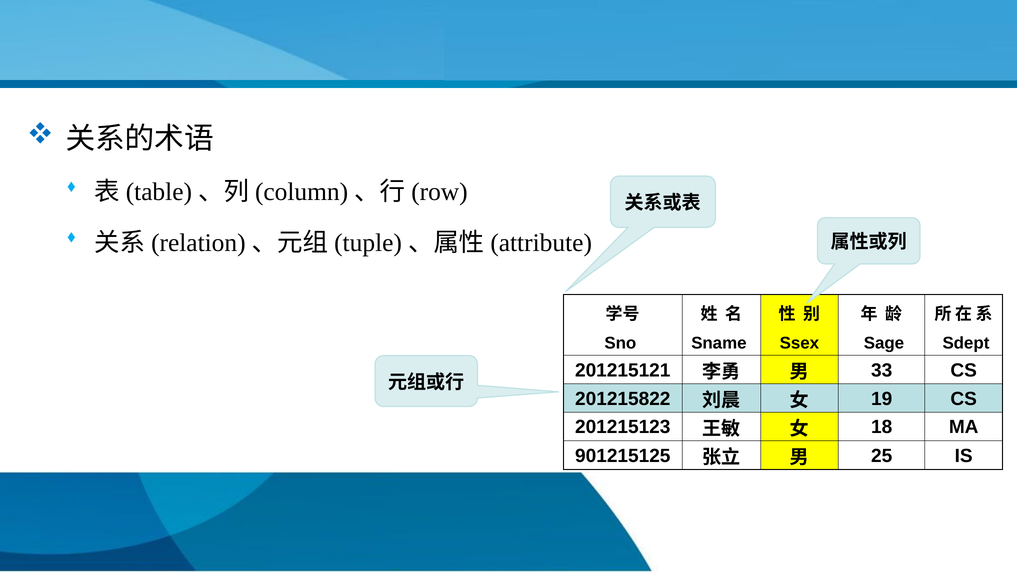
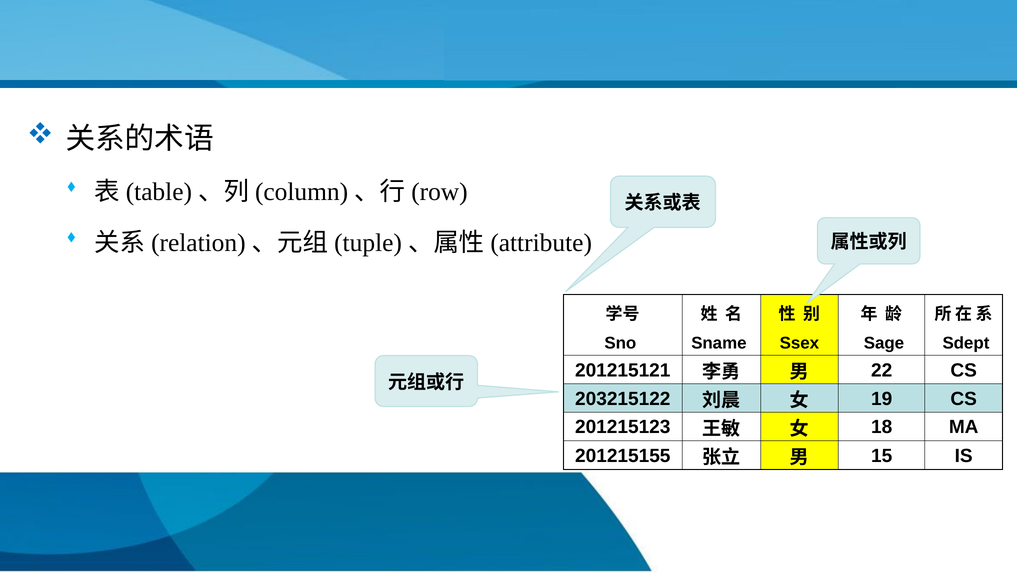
33: 33 -> 22 (882, 370)
201215822: 201215822 -> 203215122 (623, 399)
901215125: 901215125 -> 201215155 (623, 456)
25: 25 -> 15 (882, 456)
